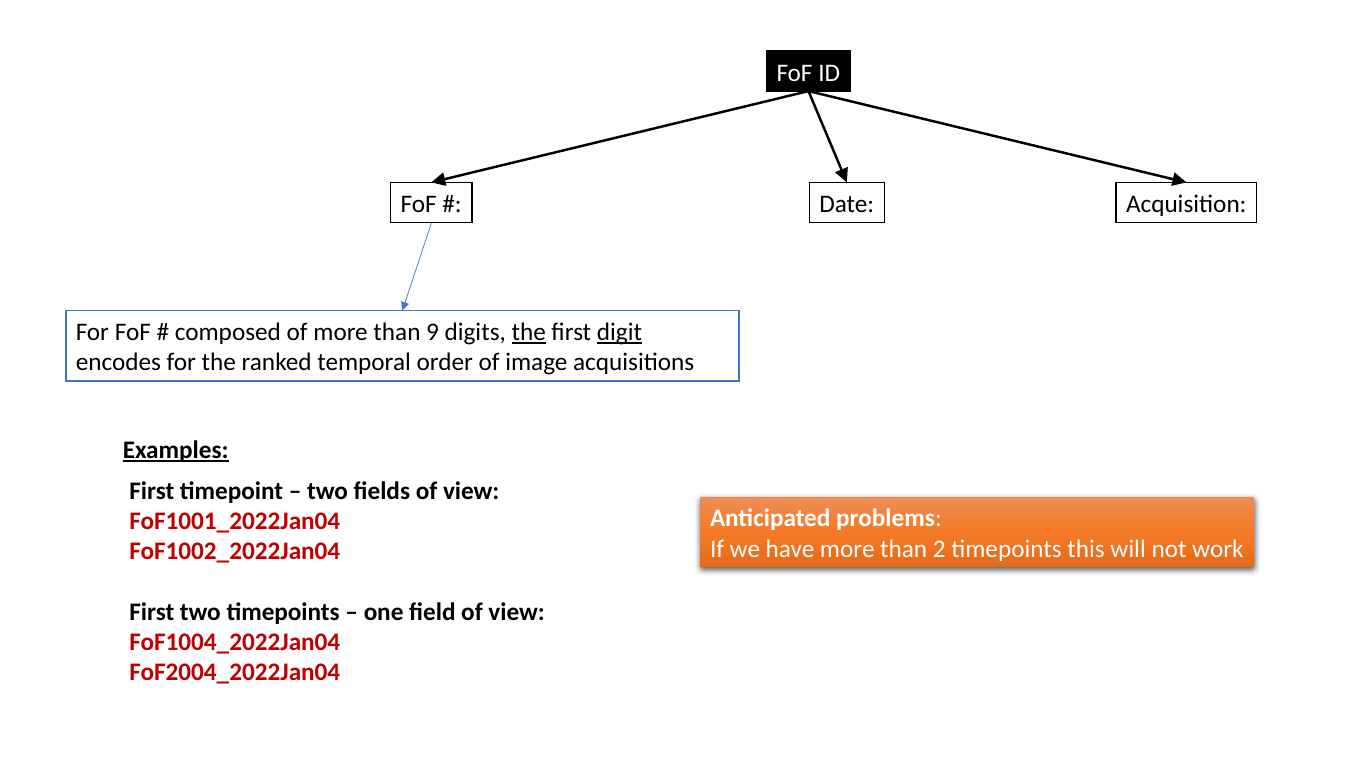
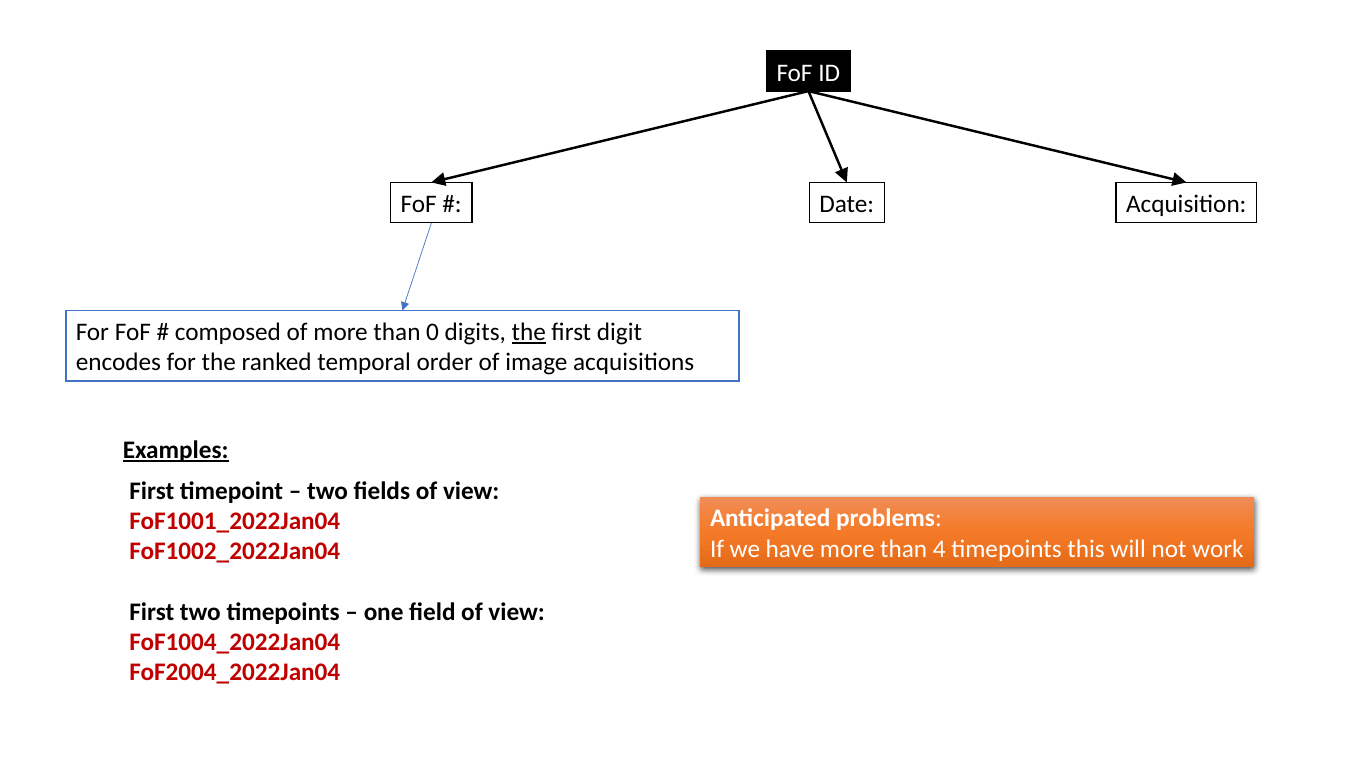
9: 9 -> 0 (432, 332)
digit underline: present -> none (619, 332)
2: 2 -> 4 (939, 549)
